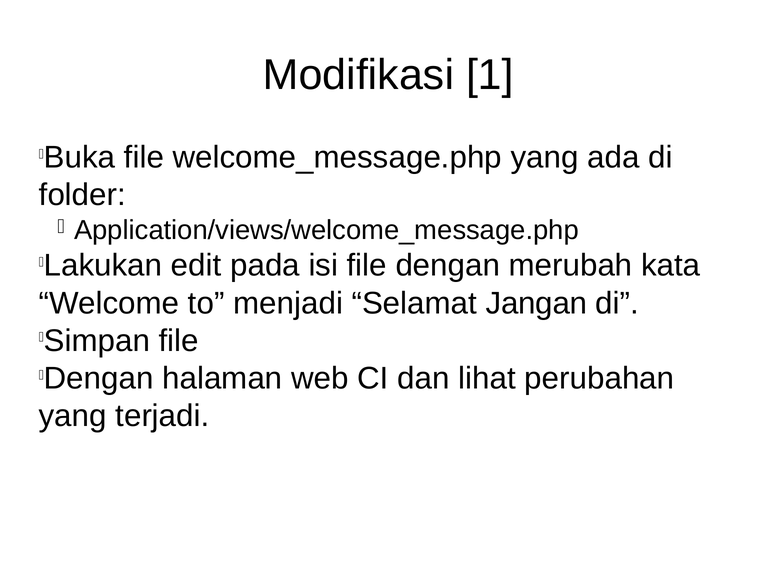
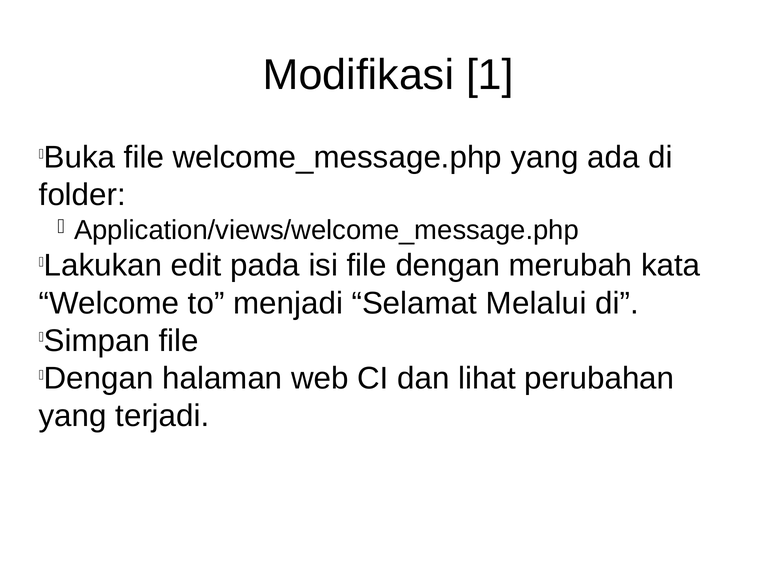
Jangan: Jangan -> Melalui (536, 303)
